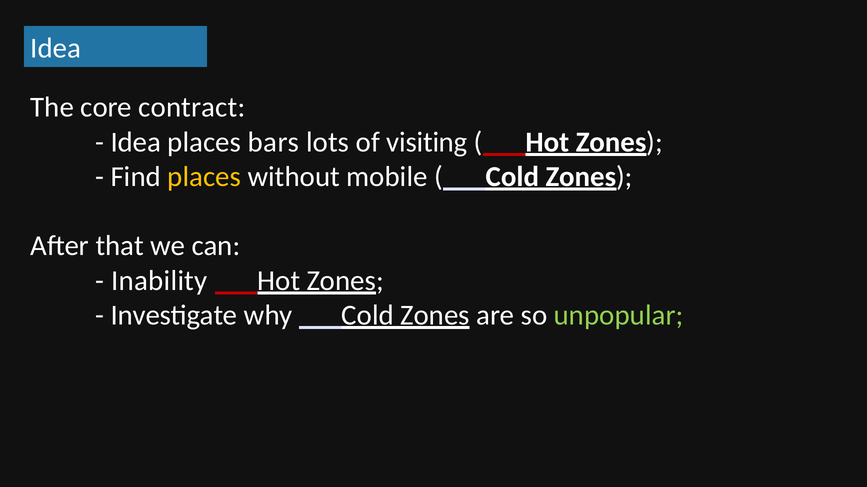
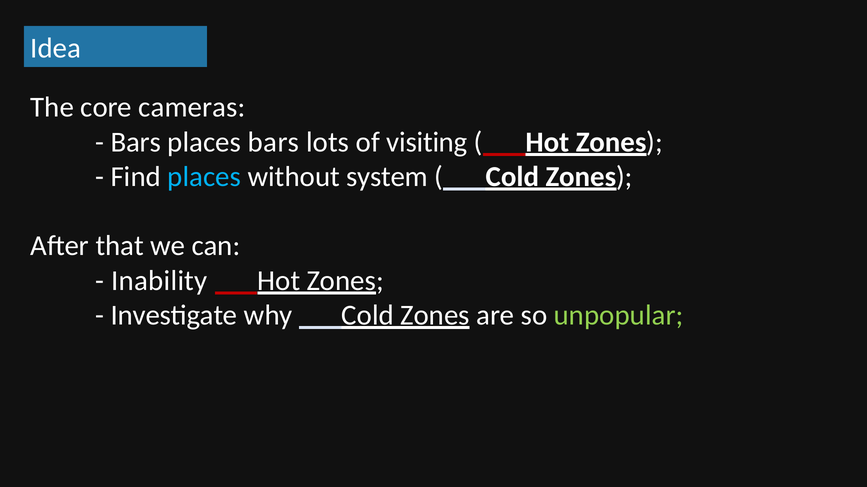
contract: contract -> cameras (192, 108)
Idea: Idea -> Bars (136, 142)
places colour: yellow -> light blue (204, 177)
mobile: mobile -> system (387, 177)
